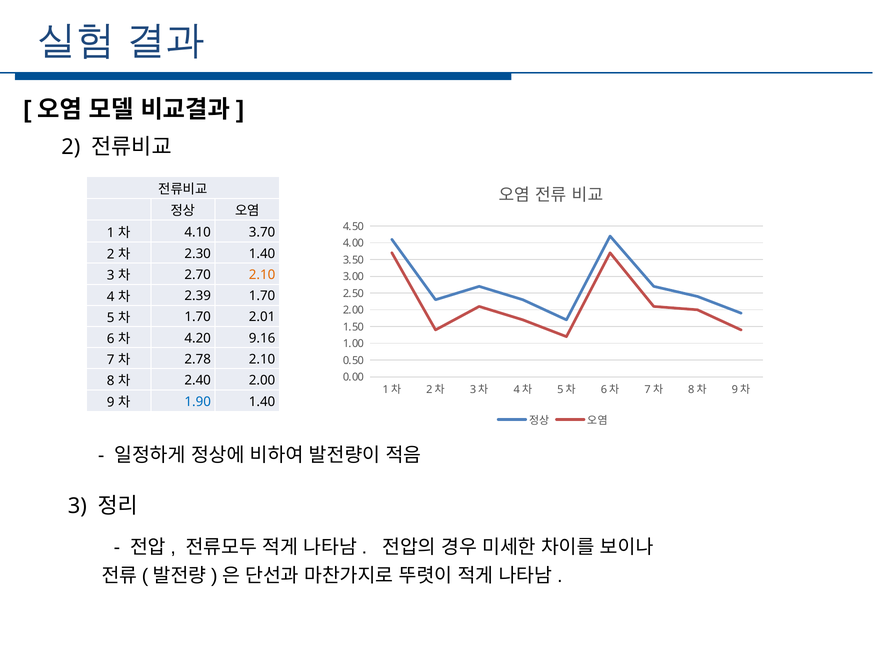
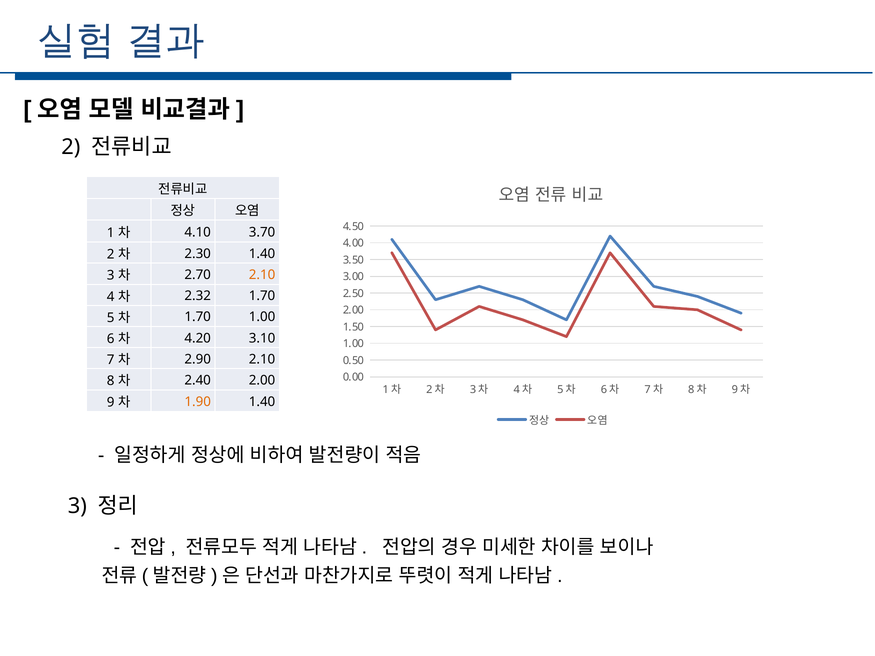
2.39: 2.39 -> 2.32 (198, 296)
1.70 2.01: 2.01 -> 1.00 (262, 317)
9.16: 9.16 -> 3.10 (262, 338)
2.78: 2.78 -> 2.90 (198, 359)
1.90 colour: blue -> orange (198, 402)
